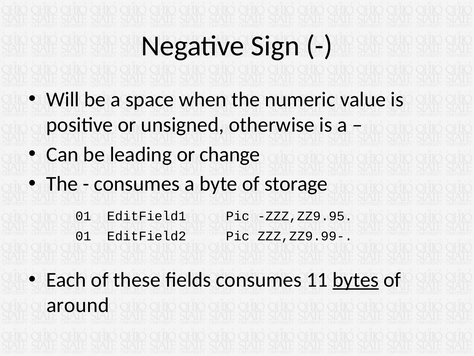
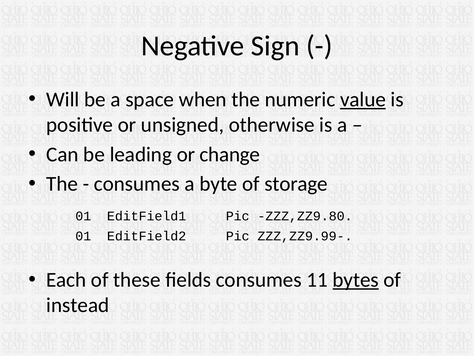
value underline: none -> present (363, 99)
ZZZ,ZZ9.95: ZZZ,ZZ9.95 -> ZZZ,ZZ9.80 (305, 216)
around: around -> instead (78, 305)
